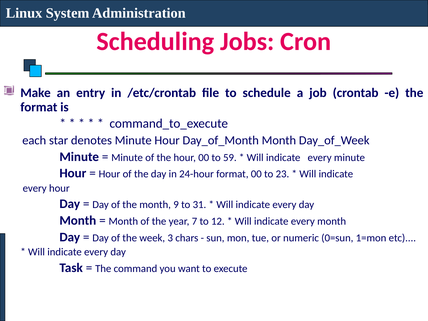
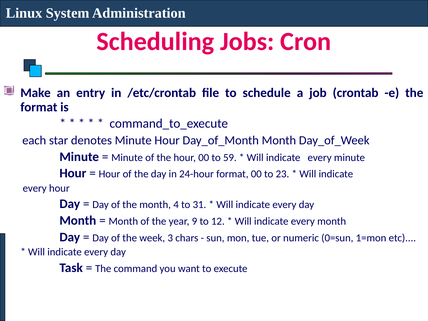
9: 9 -> 4 (176, 205)
7: 7 -> 9 (194, 221)
